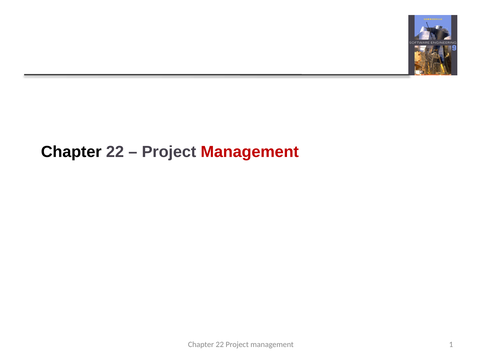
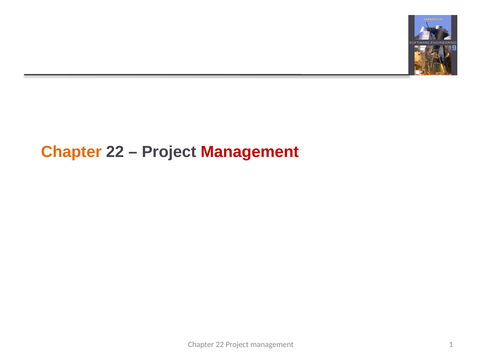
Chapter colour: black -> orange (71, 152)
